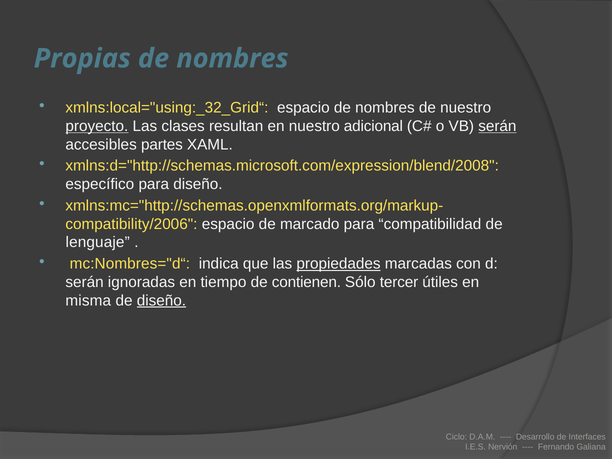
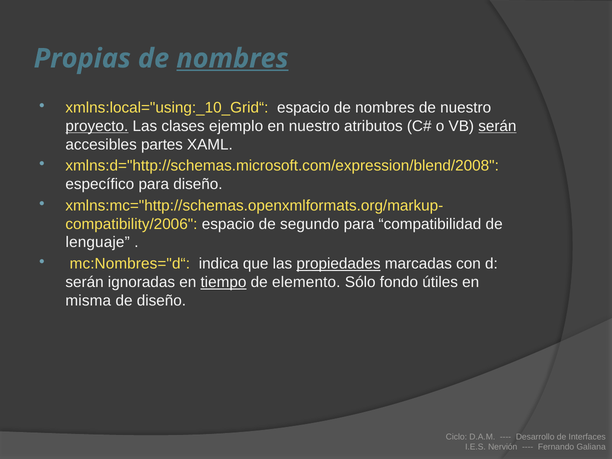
nombres underline: none -> present (232, 59)
xmlns:local="using:_32_Grid“: xmlns:local="using:_32_Grid“ -> xmlns:local="using:_10_Grid“ (167, 108)
resultan: resultan -> ejemplo (236, 126)
adicional: adicional -> atributos (373, 126)
marcado: marcado -> segundo (310, 224)
tiempo underline: none -> present (223, 282)
contienen: contienen -> elemento (306, 282)
tercer: tercer -> fondo (399, 282)
diseño underline: present -> none (161, 301)
